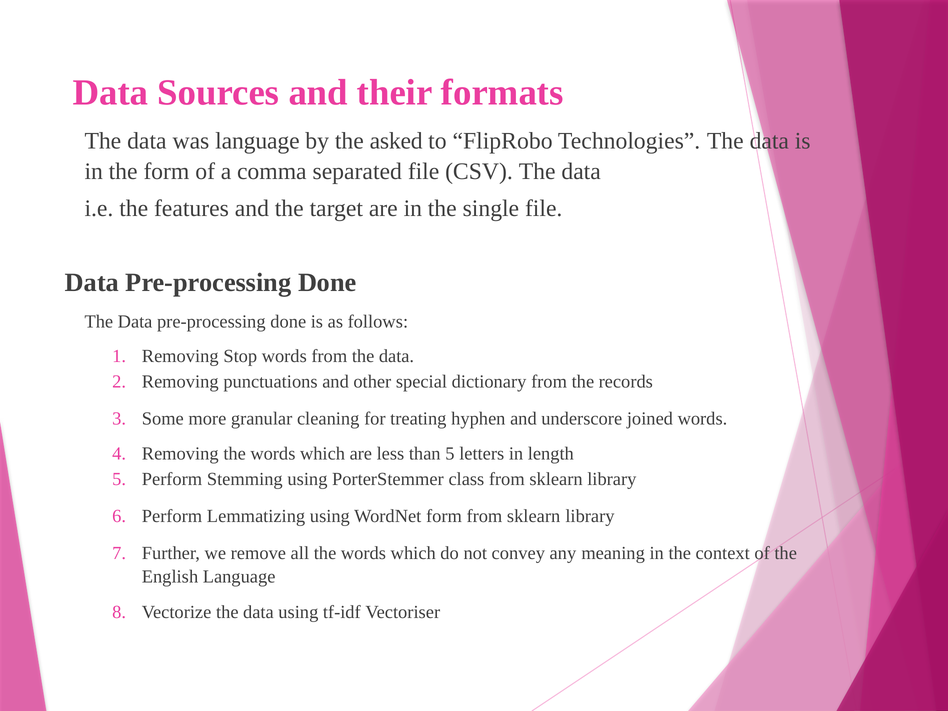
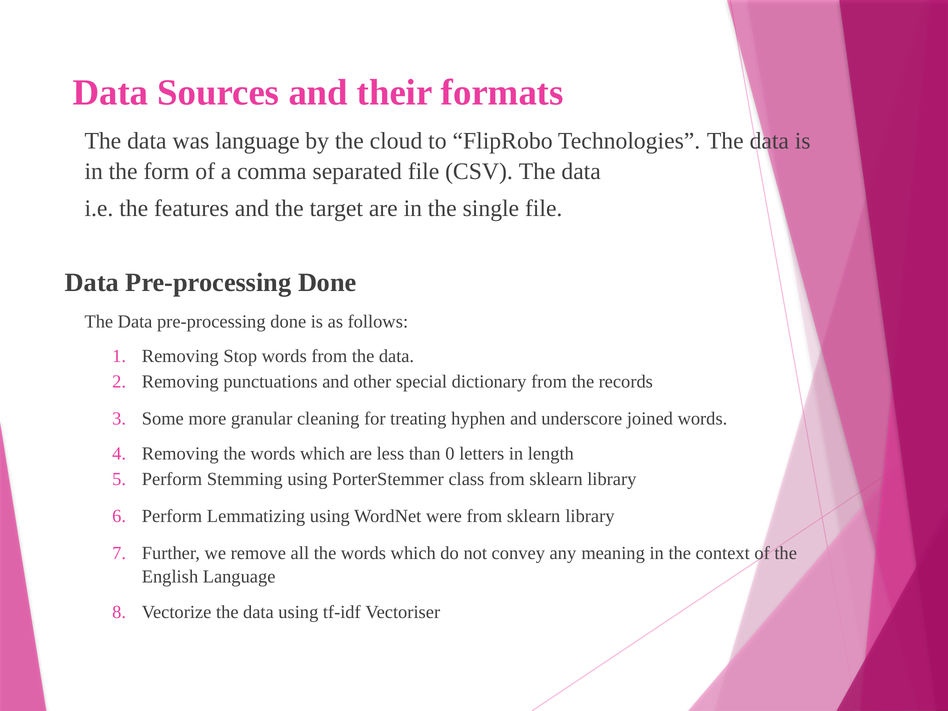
asked: asked -> cloud (396, 141)
than 5: 5 -> 0 (450, 454)
WordNet form: form -> were (444, 516)
